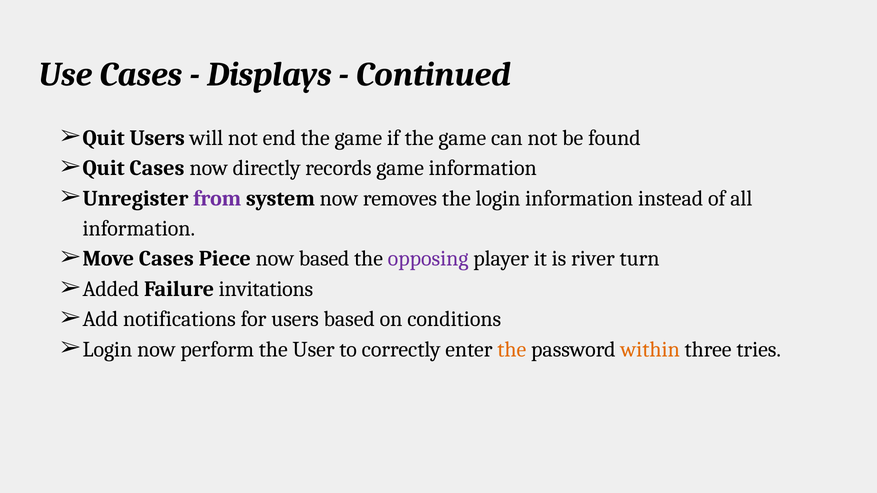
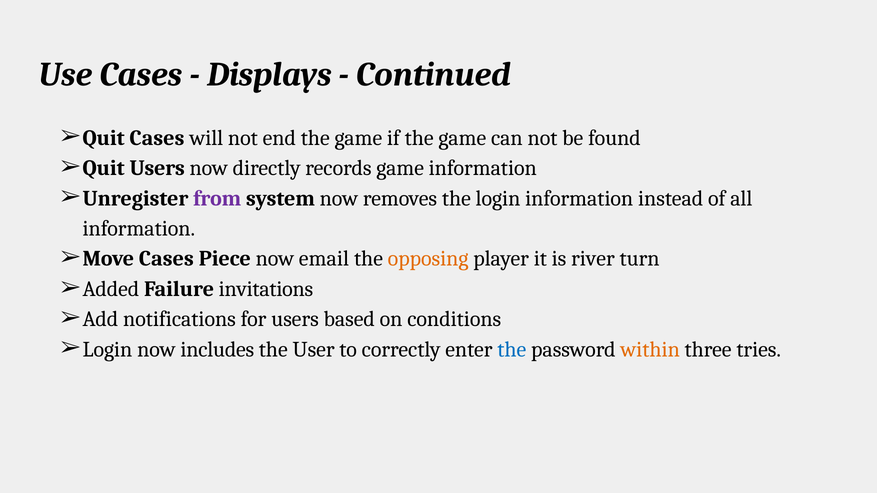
Users: Users -> Cases (157, 138)
Cases: Cases -> Users (157, 168)
now based: based -> email (324, 259)
opposing colour: purple -> orange (428, 259)
perform: perform -> includes (217, 350)
the colour: orange -> blue (512, 350)
